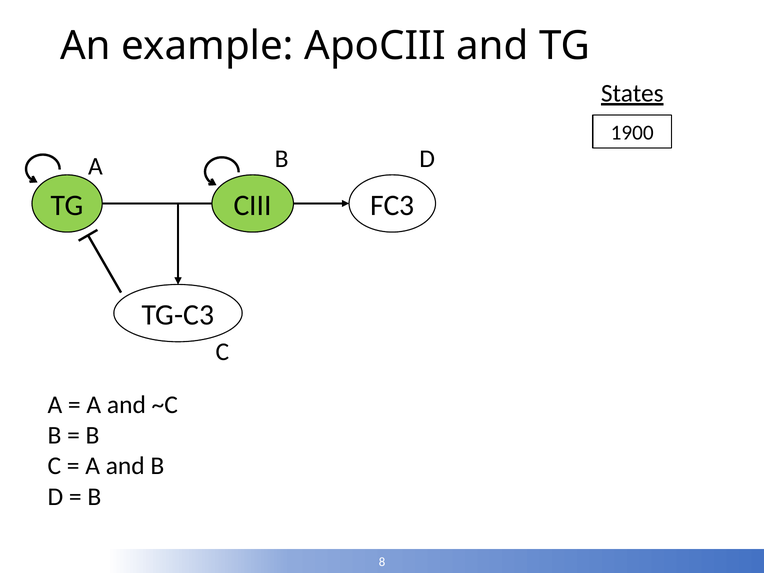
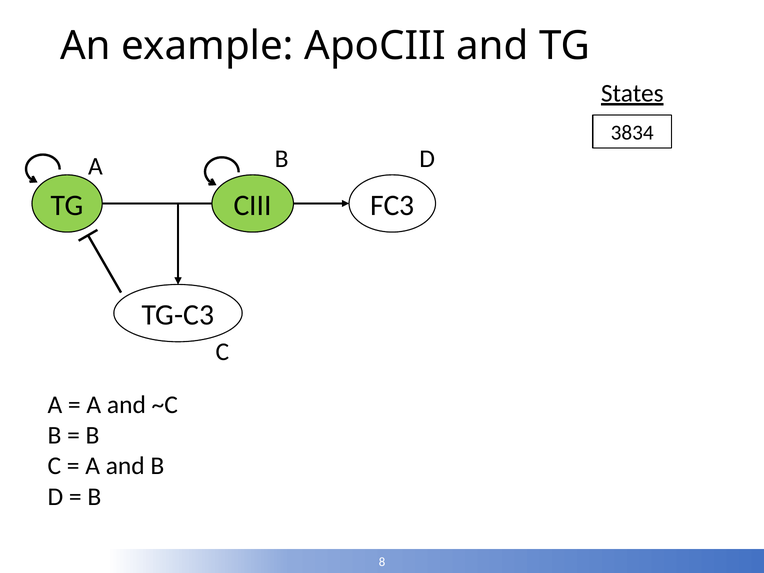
1900: 1900 -> 3834 (632, 133)
